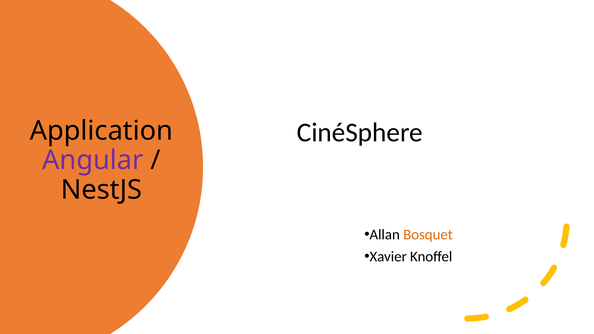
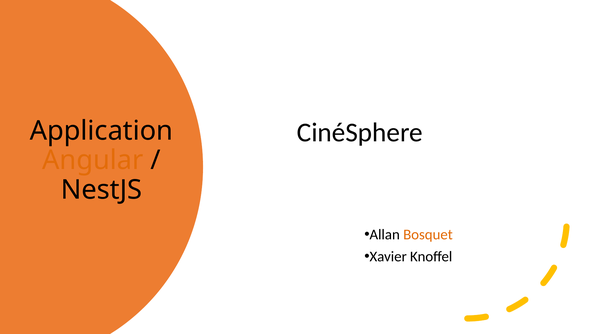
Angular colour: purple -> orange (93, 160)
